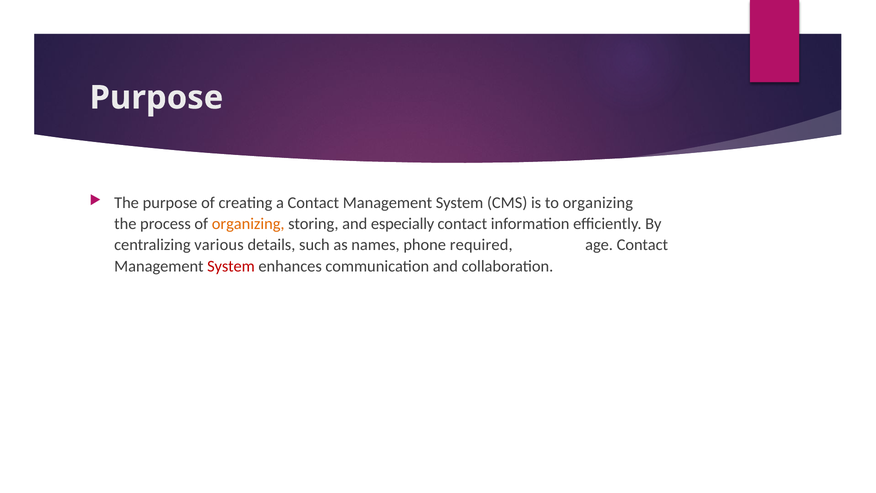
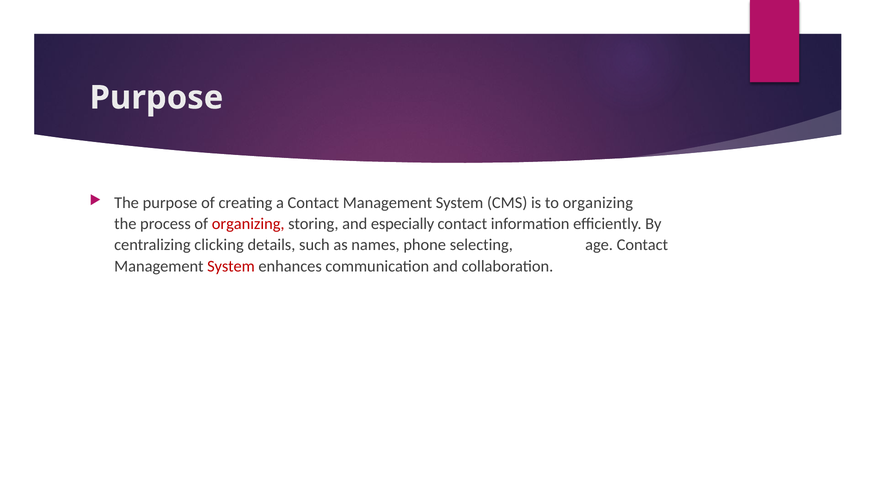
organizing colour: orange -> red (248, 224)
various: various -> clicking (219, 245)
required: required -> selecting (481, 245)
